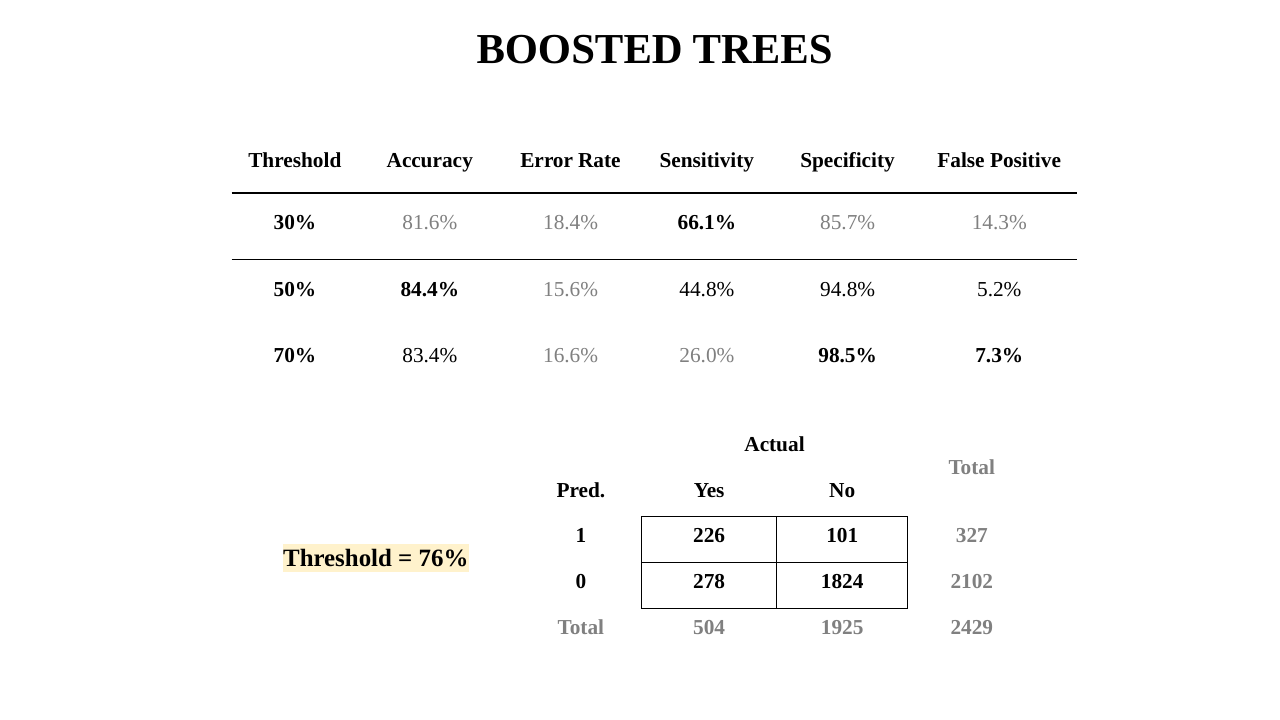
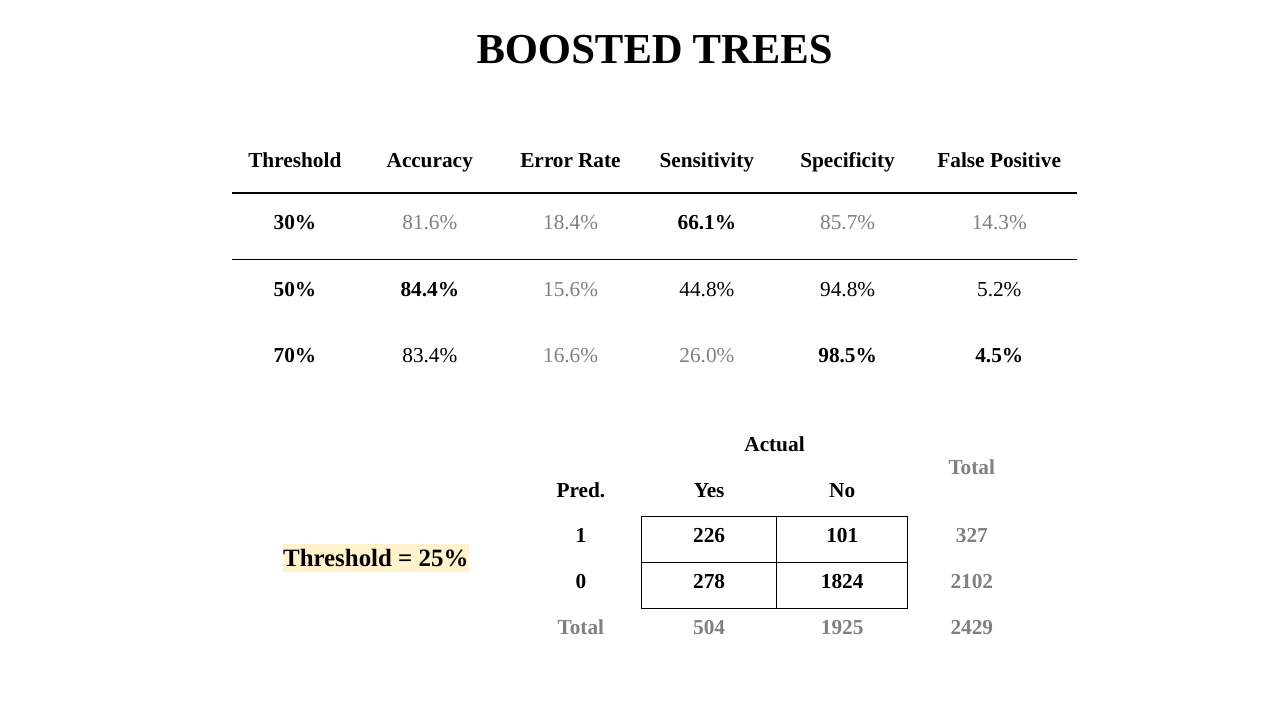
7.3%: 7.3% -> 4.5% (999, 356)
76%: 76% -> 25% (444, 558)
